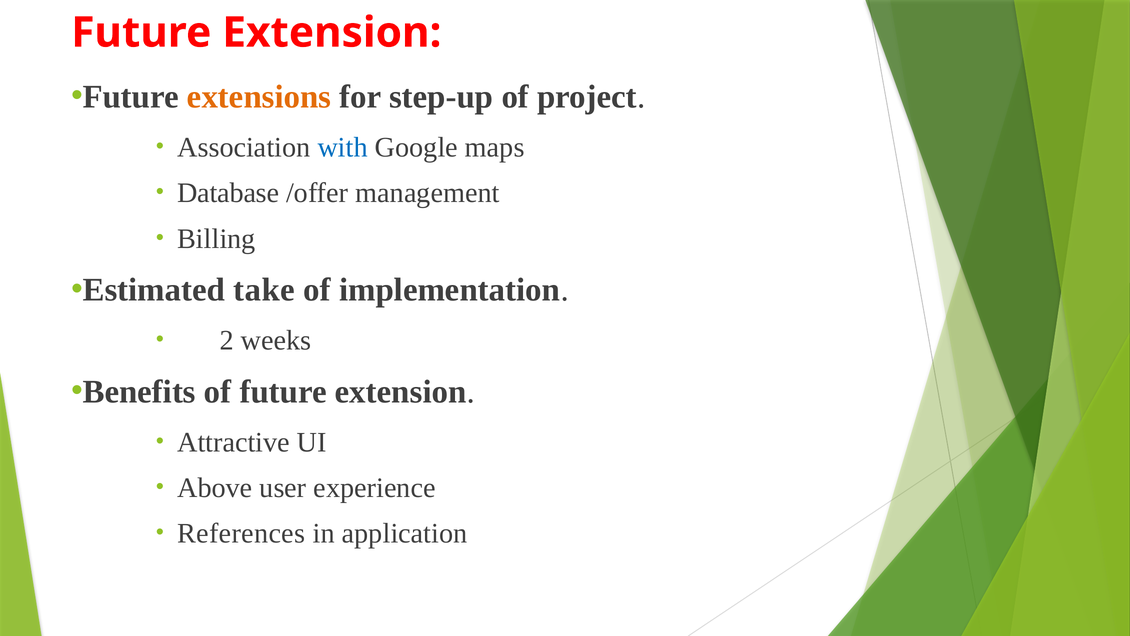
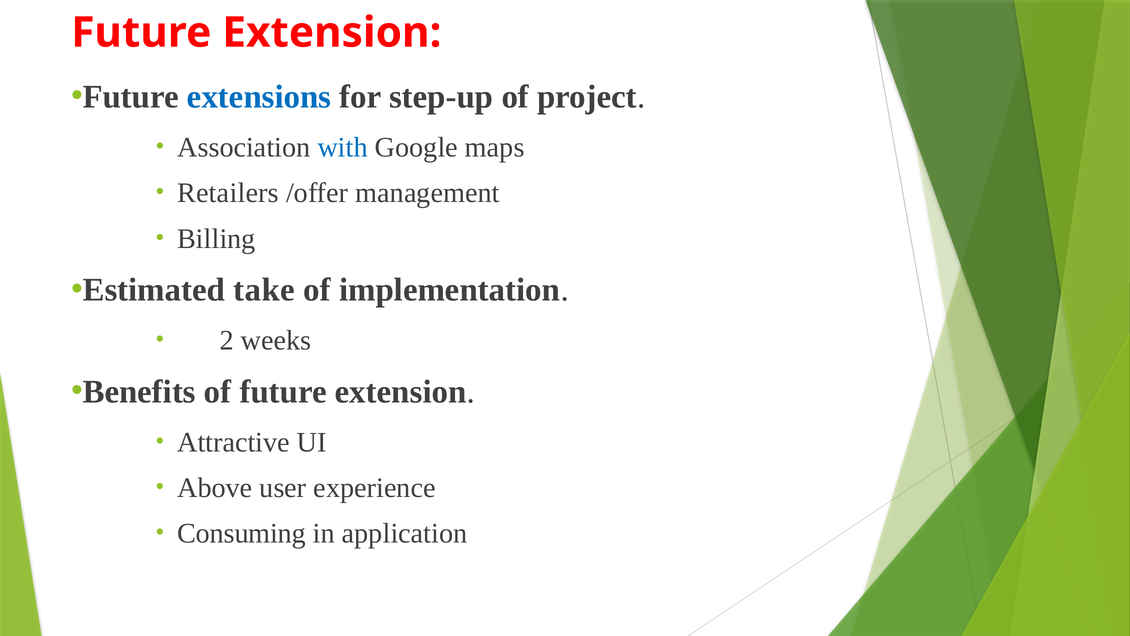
extensions colour: orange -> blue (259, 97)
Database: Database -> Retailers (228, 193)
References: References -> Consuming (242, 533)
